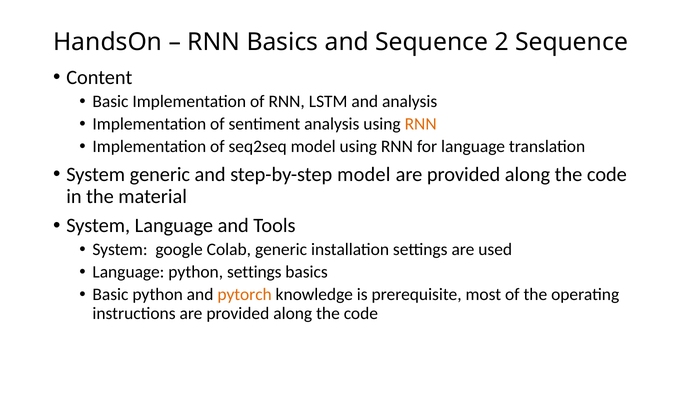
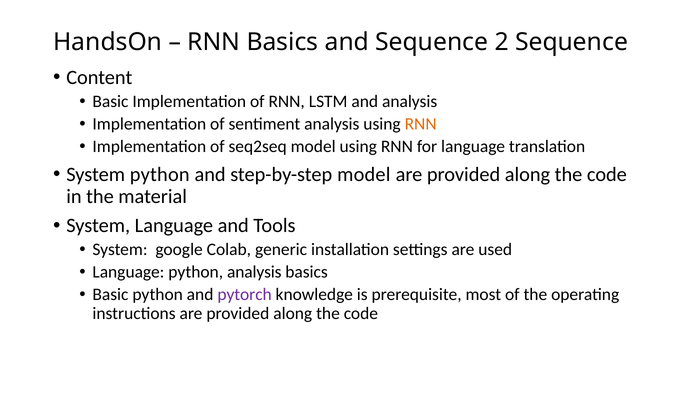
System generic: generic -> python (160, 174)
python settings: settings -> analysis (254, 272)
pytorch colour: orange -> purple (245, 294)
